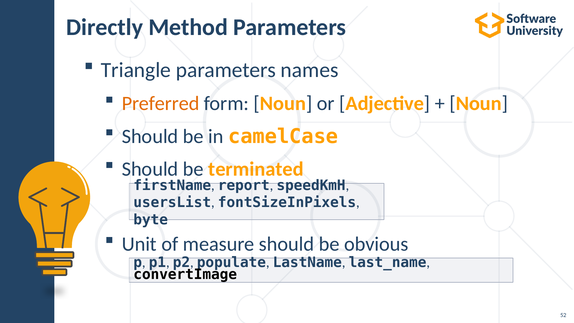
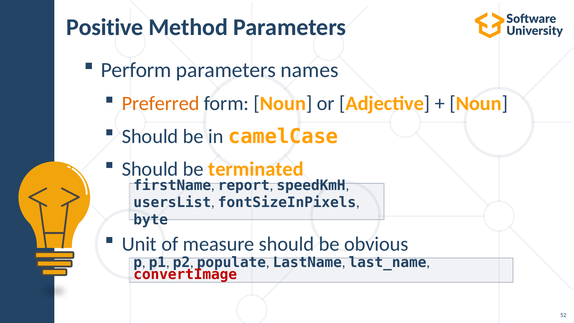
Directly: Directly -> Positive (105, 27)
Triangle: Triangle -> Perform (136, 70)
convertImage colour: black -> red (185, 274)
